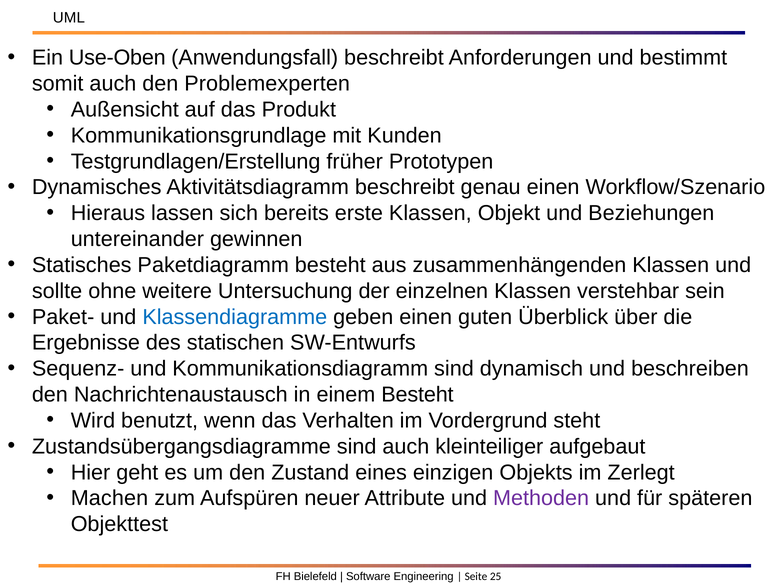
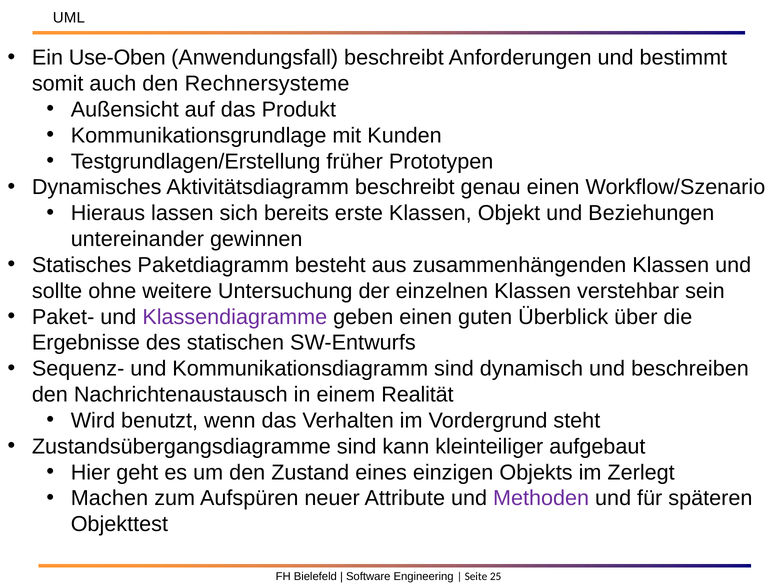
Problemexperten: Problemexperten -> Rechnersysteme (267, 84)
Klassendiagramme colour: blue -> purple (235, 317)
einem Besteht: Besteht -> Realität (417, 395)
sind auch: auch -> kann (406, 446)
